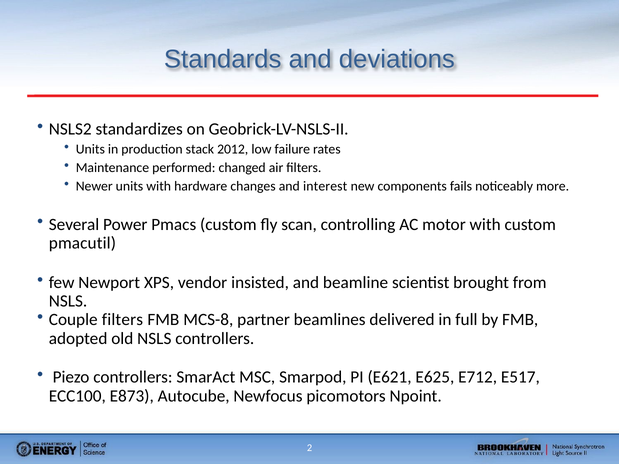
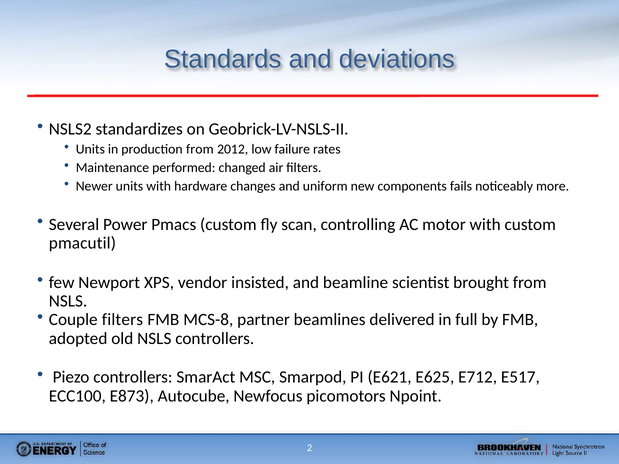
production stack: stack -> from (200, 149)
interest: interest -> uniform (325, 186)
